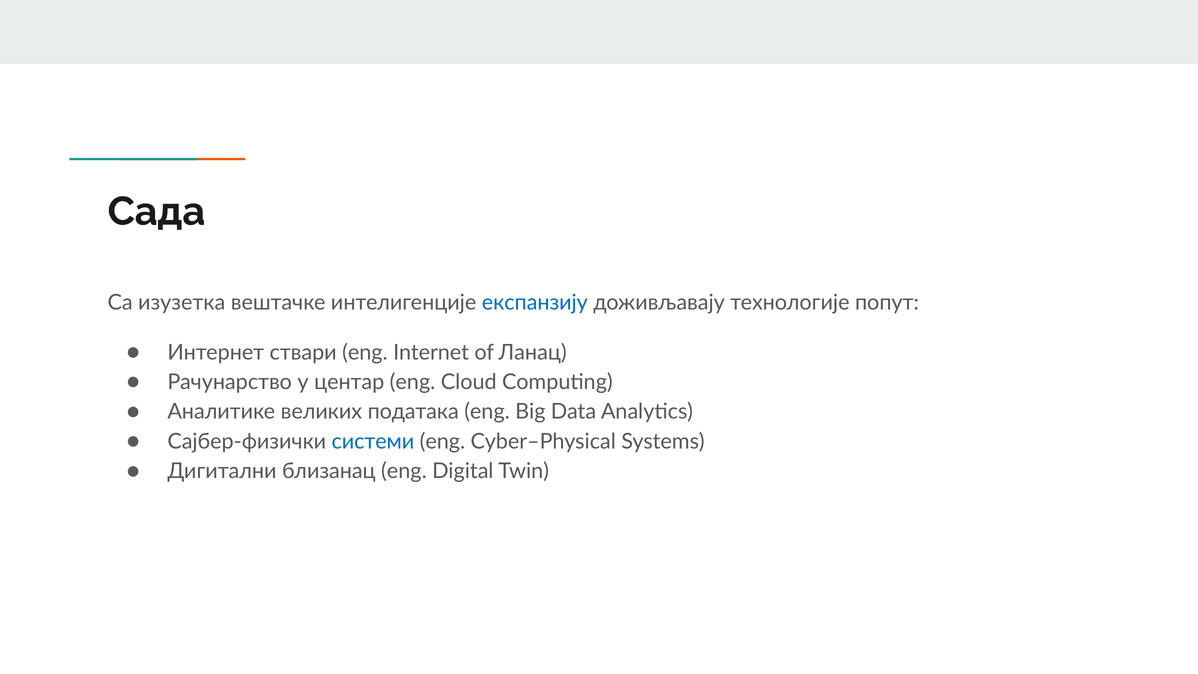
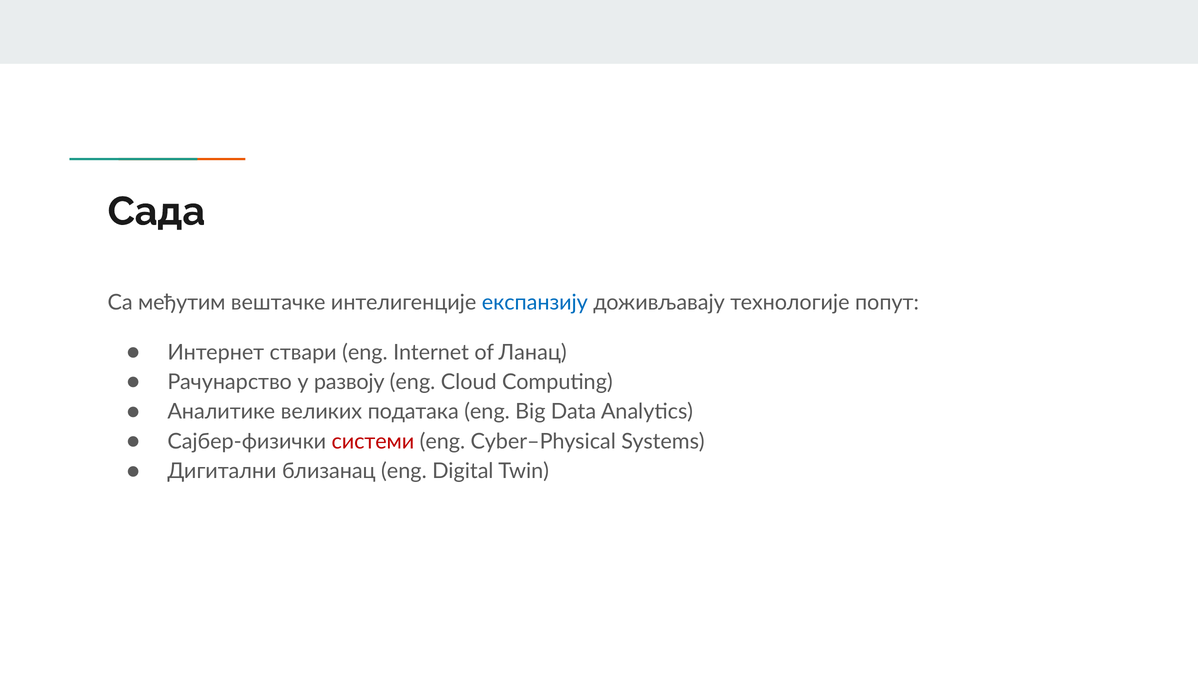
изузетка: изузетка -> међутим (182, 303)
центар: центар -> развоју (349, 382)
системи colour: blue -> red (373, 441)
